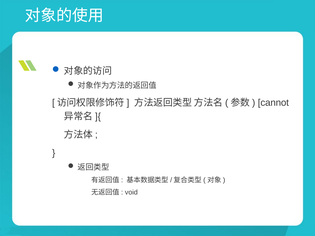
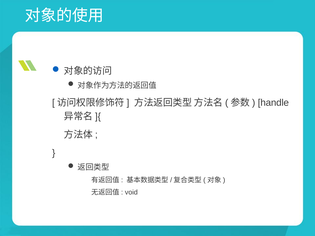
cannot: cannot -> handle (273, 103)
